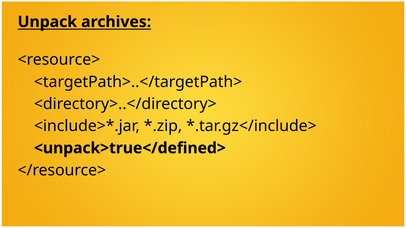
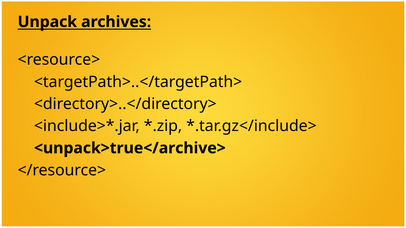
<unpack>true</defined>: <unpack>true</defined> -> <unpack>true</archive> (130, 148)
